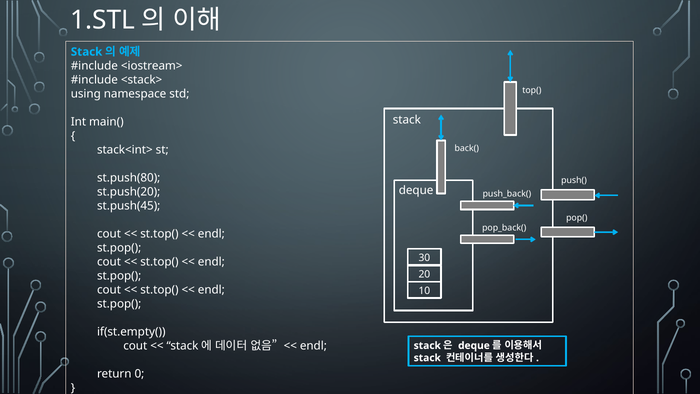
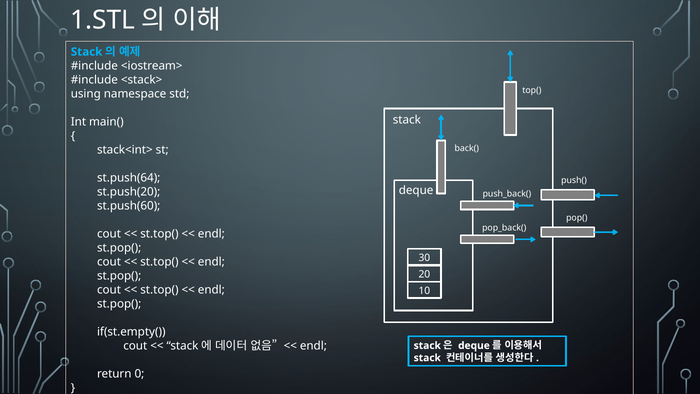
st.push(80: st.push(80 -> st.push(64 (129, 178)
st.push(45: st.push(45 -> st.push(60 (129, 206)
